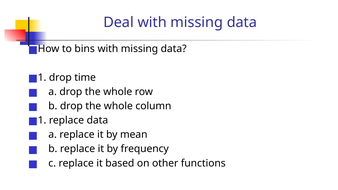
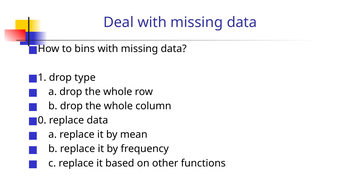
time: time -> type (85, 77)
1: 1 -> 0 (42, 120)
